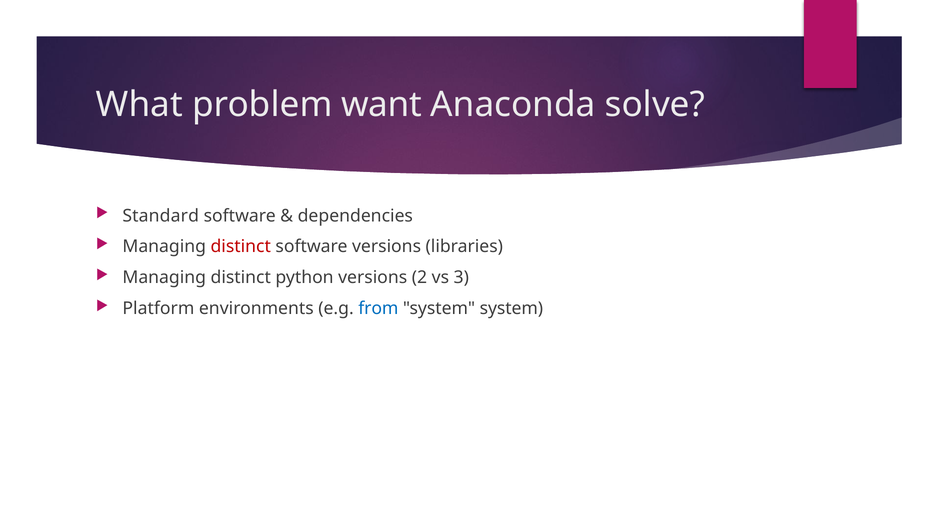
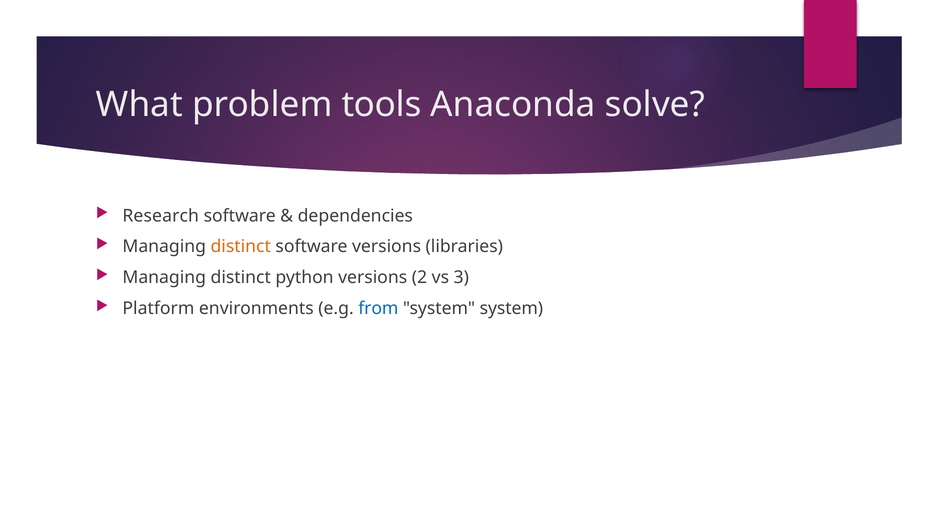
want: want -> tools (382, 105)
Standard: Standard -> Research (161, 216)
distinct colour: red -> orange (241, 247)
